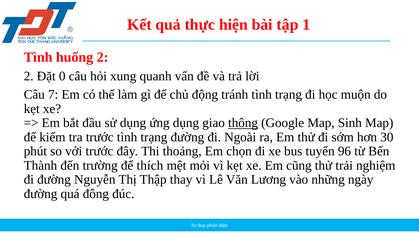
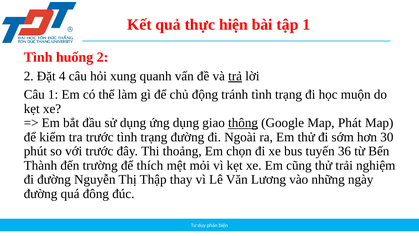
0: 0 -> 4 (62, 76)
trả underline: none -> present (235, 76)
Câu 7: 7 -> 1 (53, 95)
Sinh: Sinh -> Phát (350, 123)
96: 96 -> 36 (344, 151)
